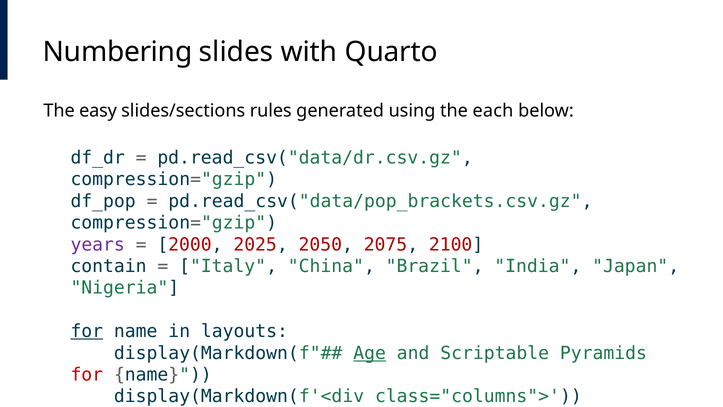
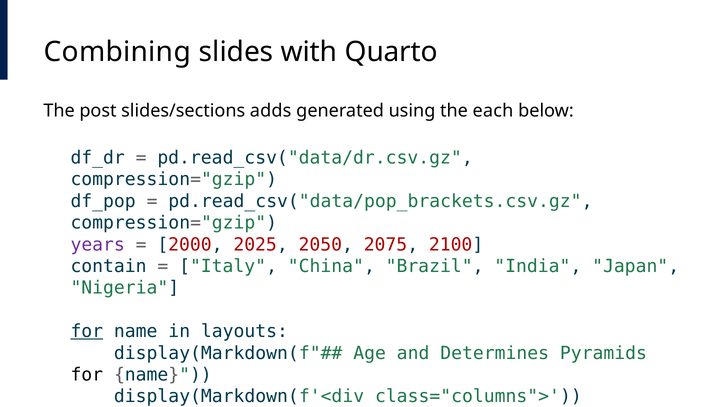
Numbering: Numbering -> Combining (117, 52)
easy: easy -> post (98, 111)
rules: rules -> adds (271, 111)
Age underline: present -> none (370, 353)
Scriptable: Scriptable -> Determines (495, 353)
for colour: red -> black (87, 375)
